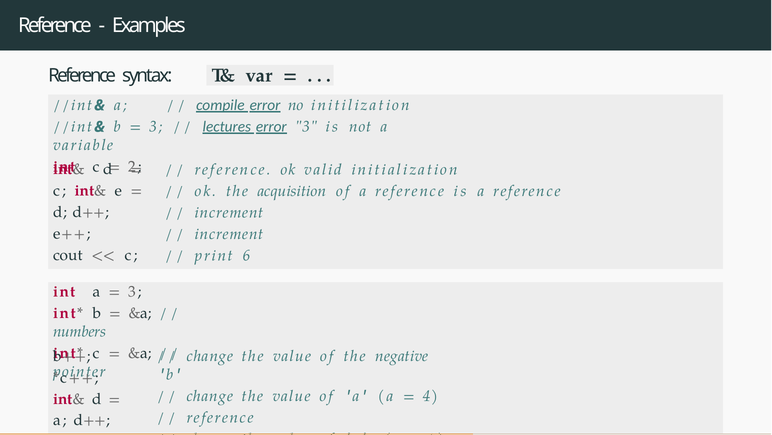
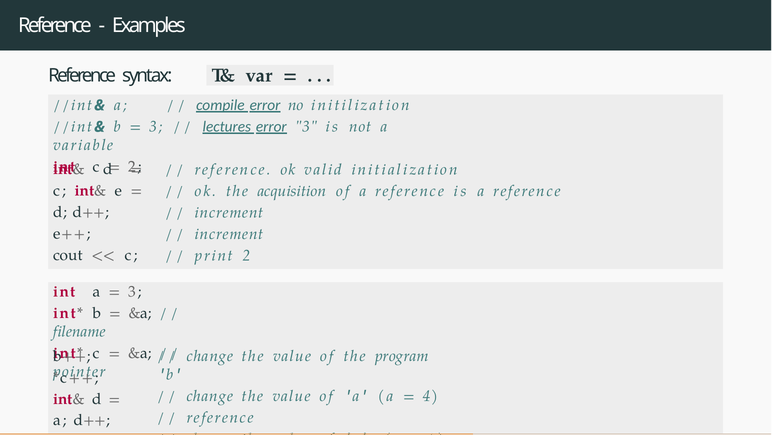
print 6: 6 -> 2 (247, 255)
numbers: numbers -> filename (79, 331)
negative: negative -> program (402, 356)
